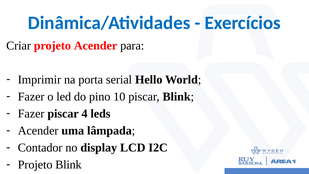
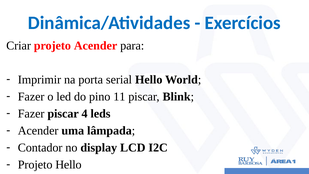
10: 10 -> 11 (119, 97)
Projeto Blink: Blink -> Hello (68, 165)
